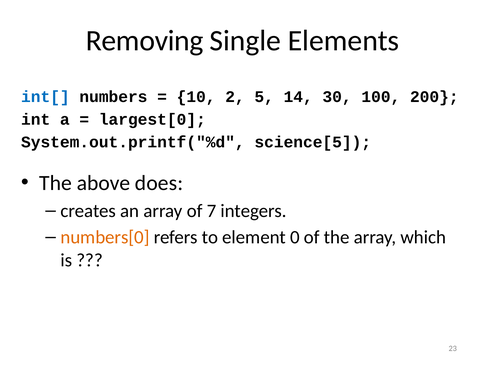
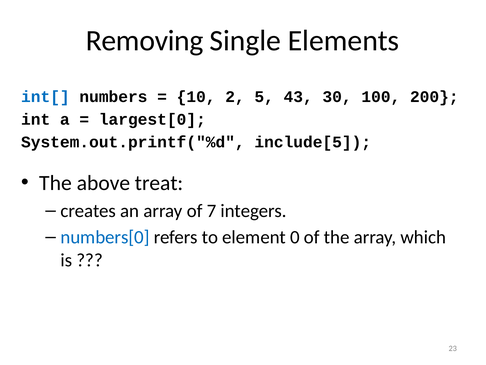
14: 14 -> 43 (298, 97)
science[5: science[5 -> include[5 (313, 142)
does: does -> treat (159, 183)
numbers[0 colour: orange -> blue (105, 237)
